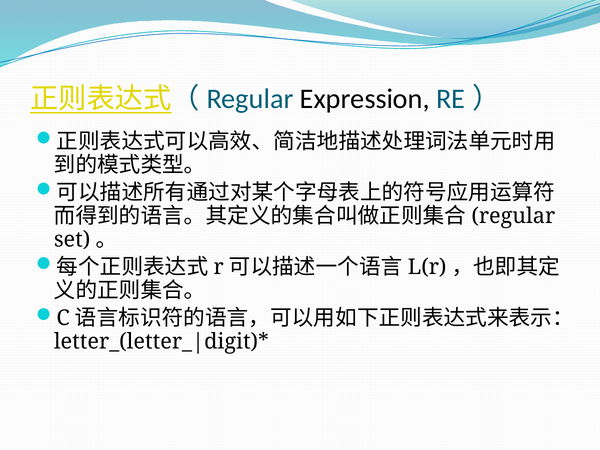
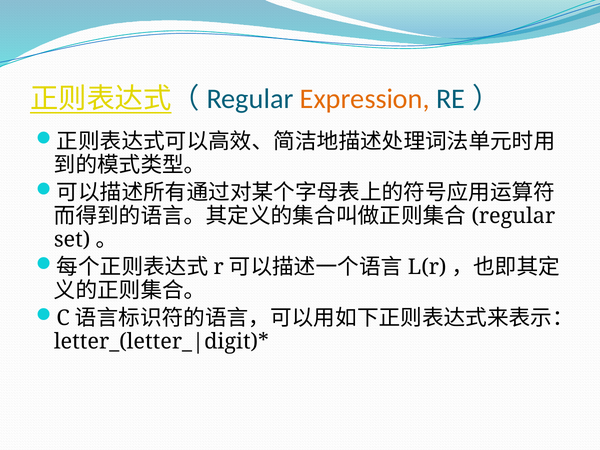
Expression colour: black -> orange (365, 99)
